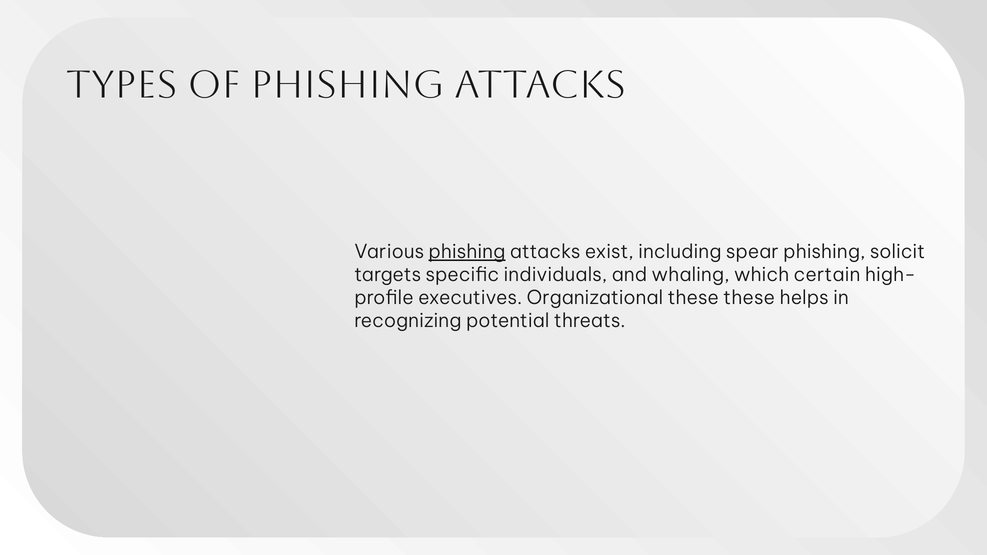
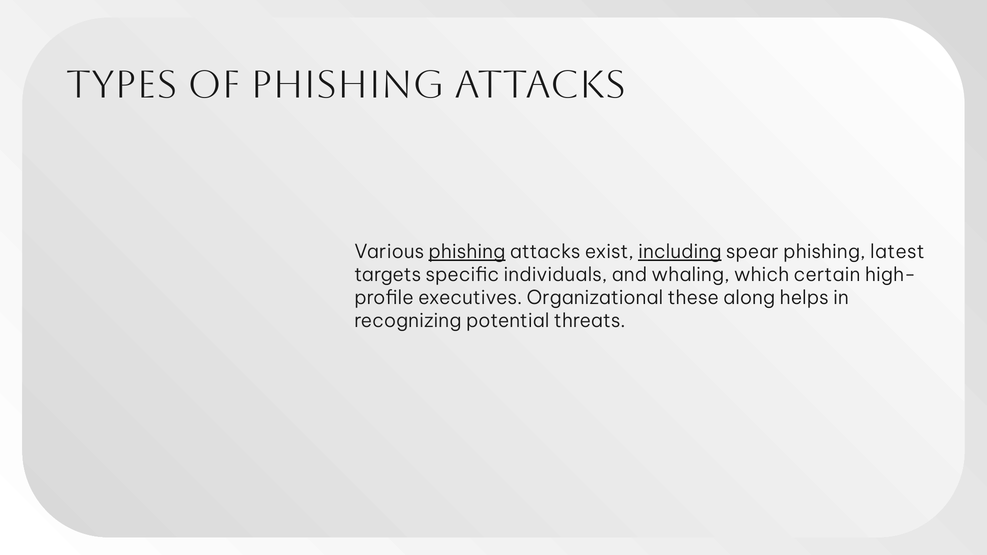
including underline: none -> present (680, 252)
solicit: solicit -> latest (897, 252)
these these: these -> along (749, 298)
